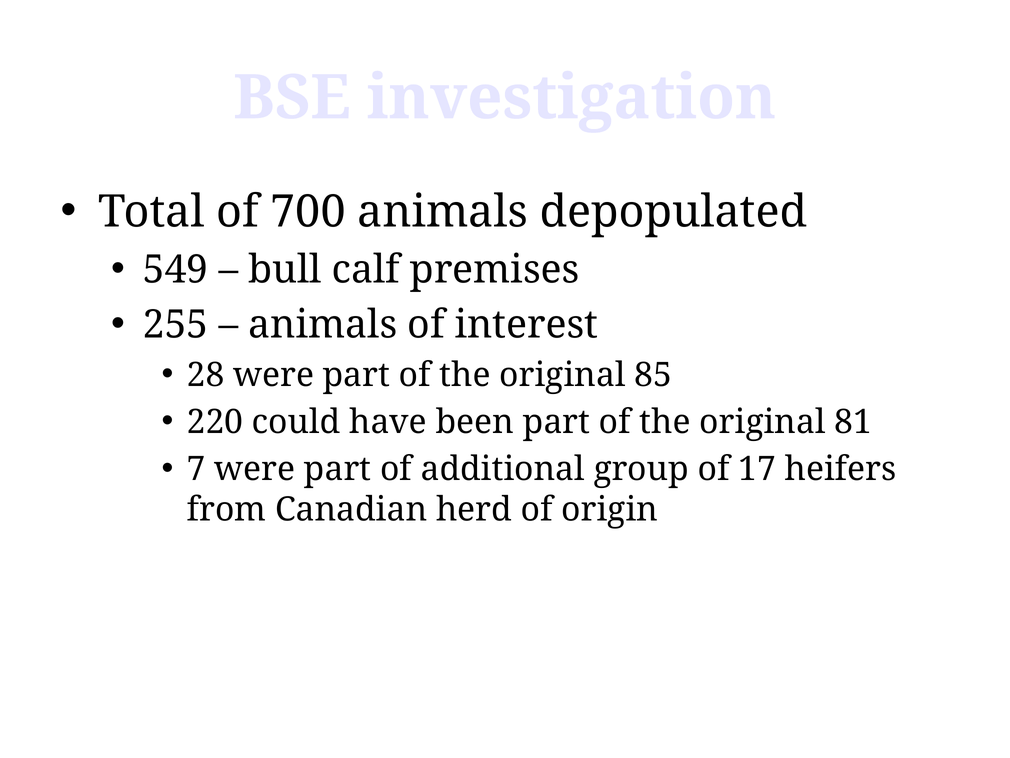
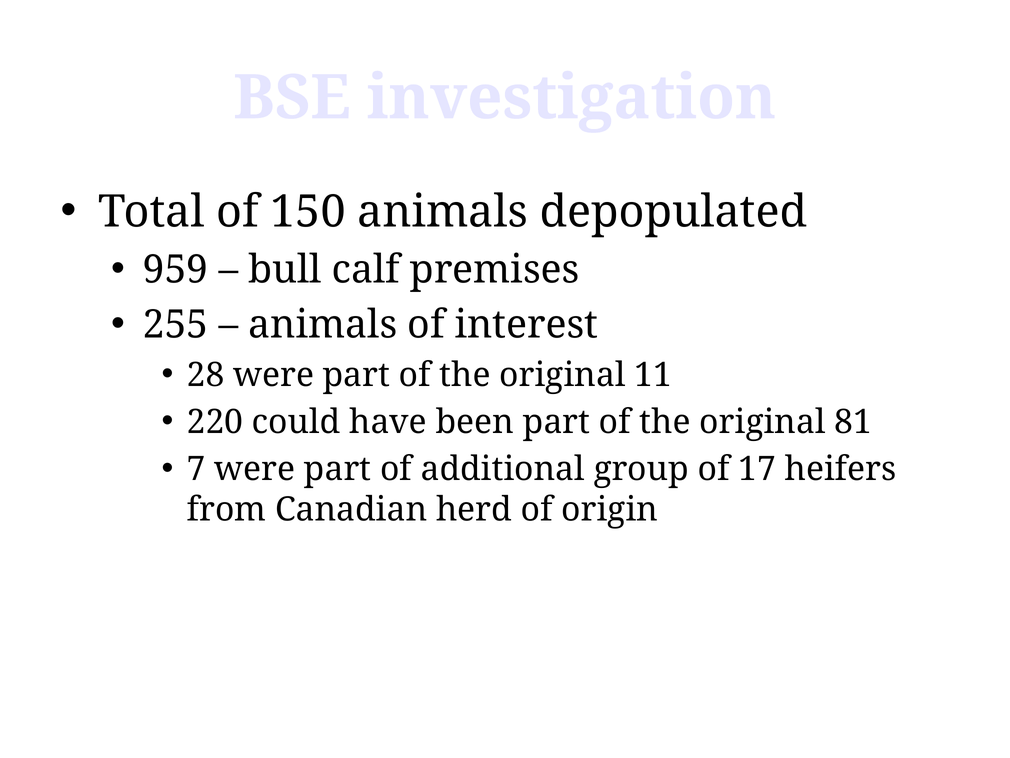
700: 700 -> 150 (308, 212)
549: 549 -> 959 (176, 270)
85: 85 -> 11 (653, 375)
